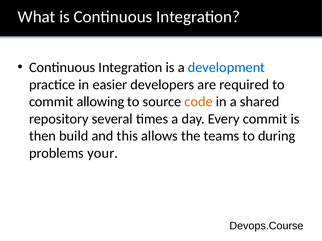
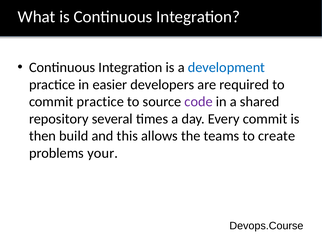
commit allowing: allowing -> practice (100, 102)
code colour: orange -> purple (199, 102)
during: during -> create (277, 136)
